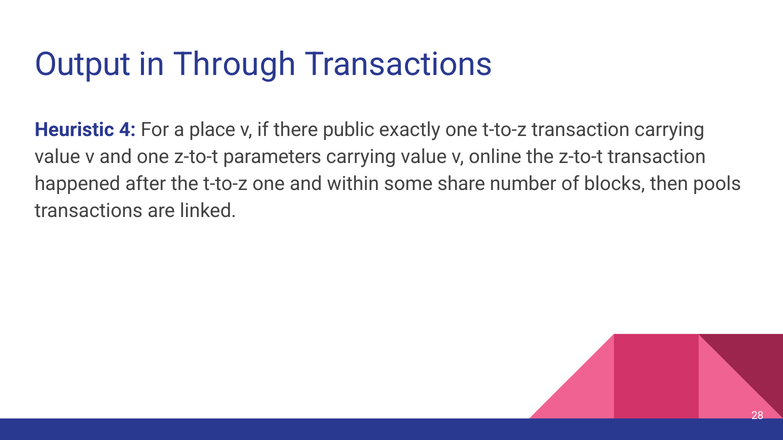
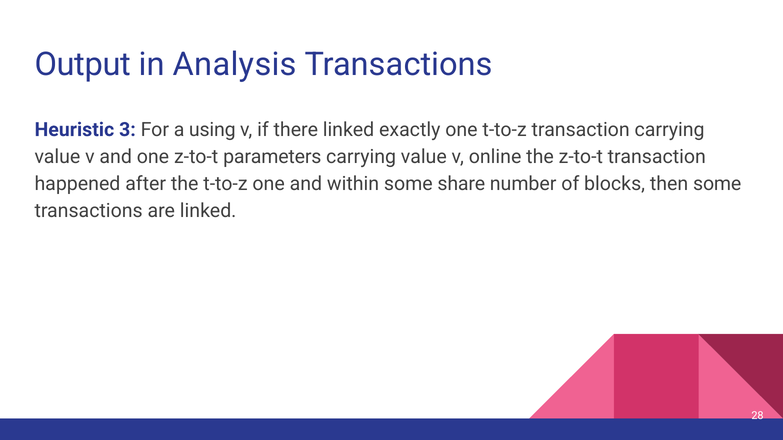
Through: Through -> Analysis (235, 65)
4: 4 -> 3 (127, 130)
place: place -> using (212, 130)
there public: public -> linked (349, 130)
then pools: pools -> some (717, 184)
